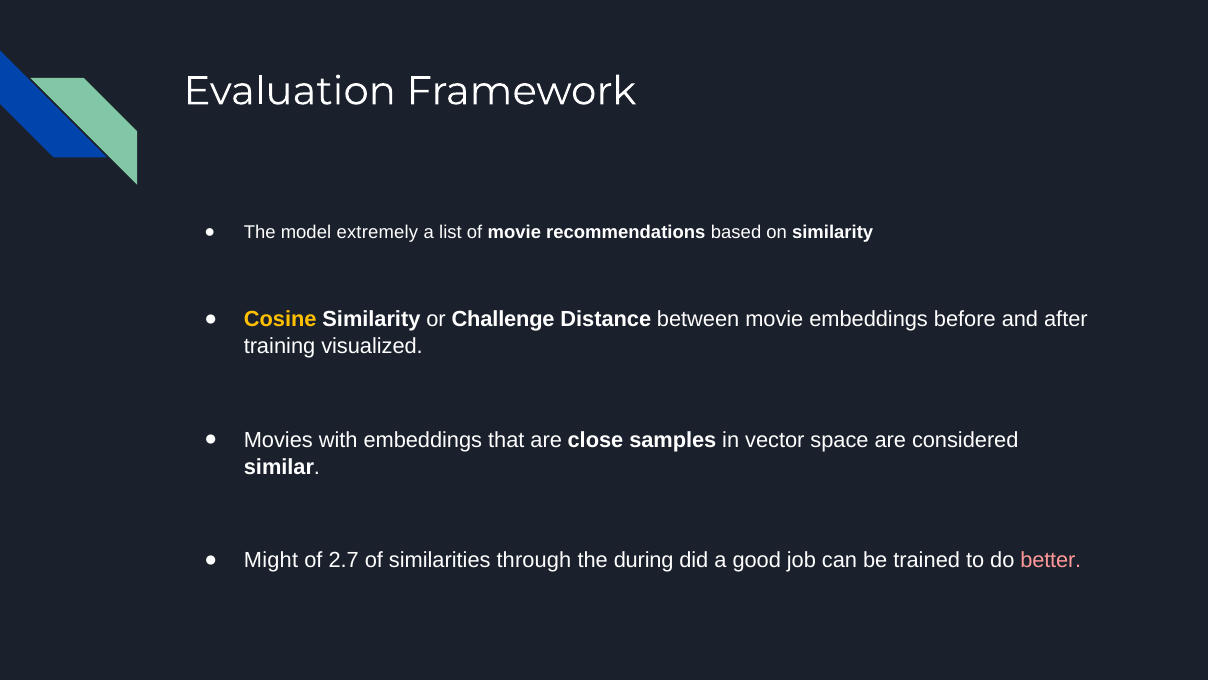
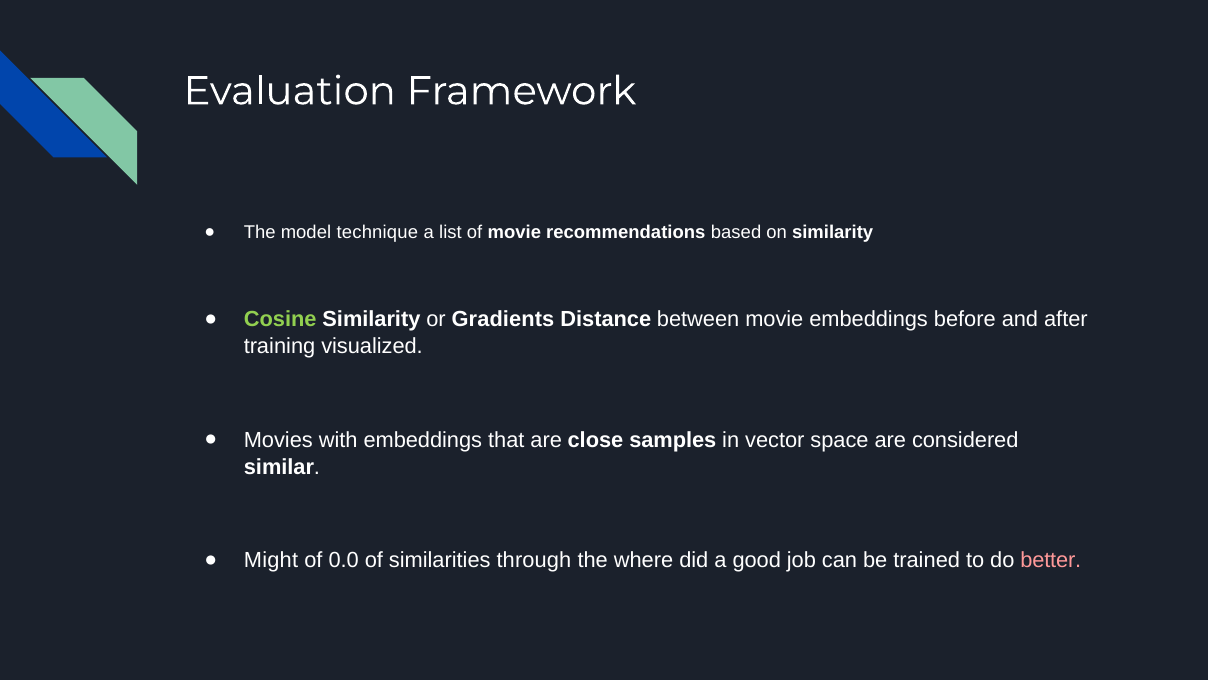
extremely: extremely -> technique (377, 232)
Cosine colour: yellow -> light green (280, 319)
Challenge: Challenge -> Gradients (503, 319)
2.7: 2.7 -> 0.0 (344, 560)
during: during -> where (644, 560)
